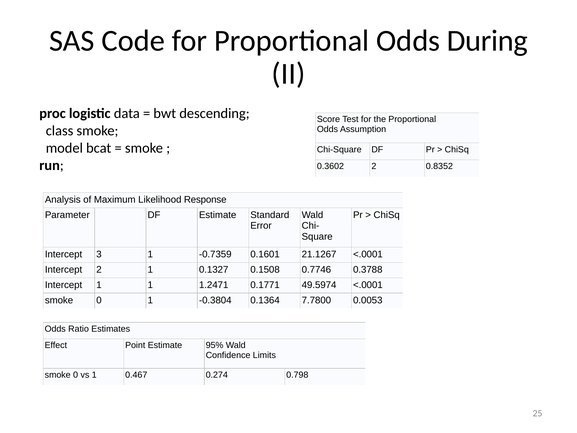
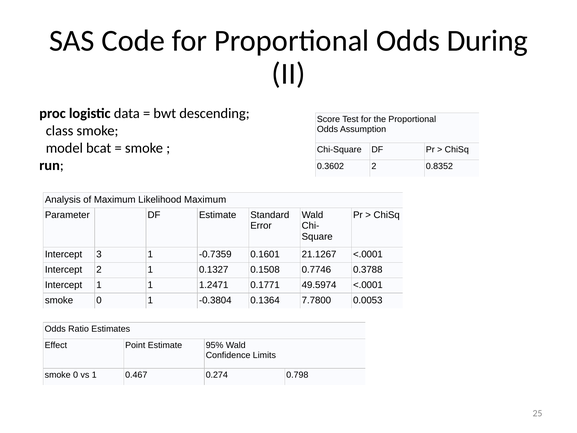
Likelihood Response: Response -> Maximum (205, 200)
